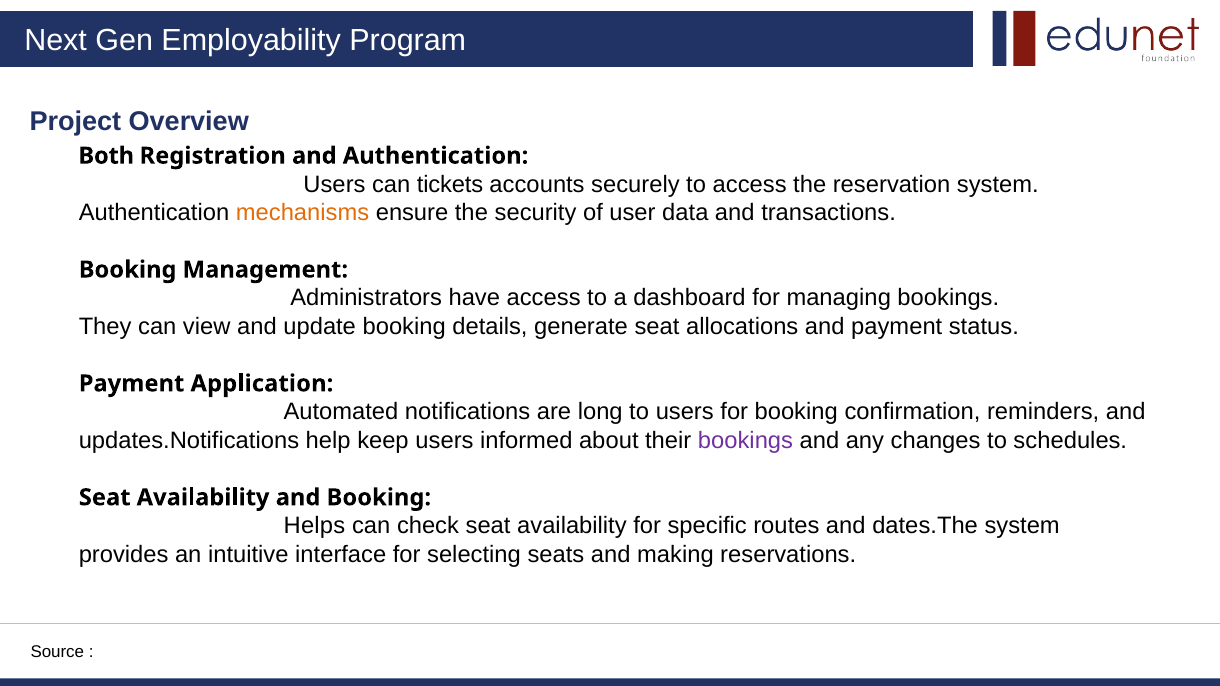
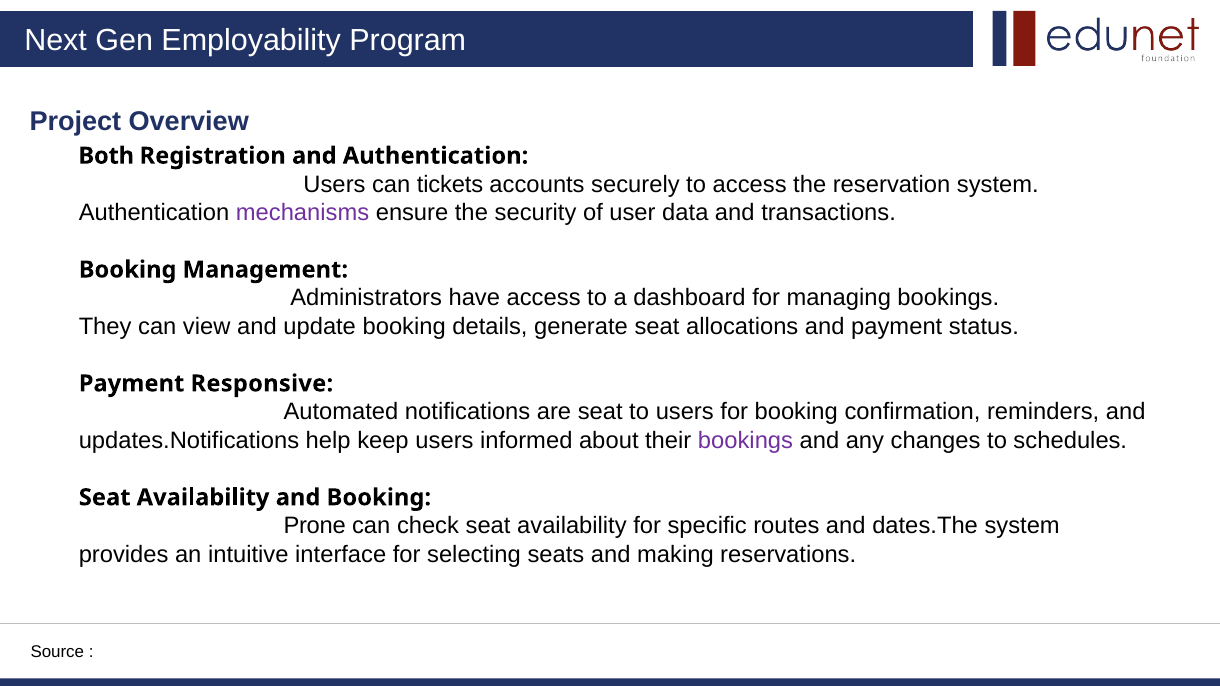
mechanisms colour: orange -> purple (303, 213)
Application: Application -> Responsive (262, 384)
are long: long -> seat (600, 412)
Helps: Helps -> Prone (315, 526)
